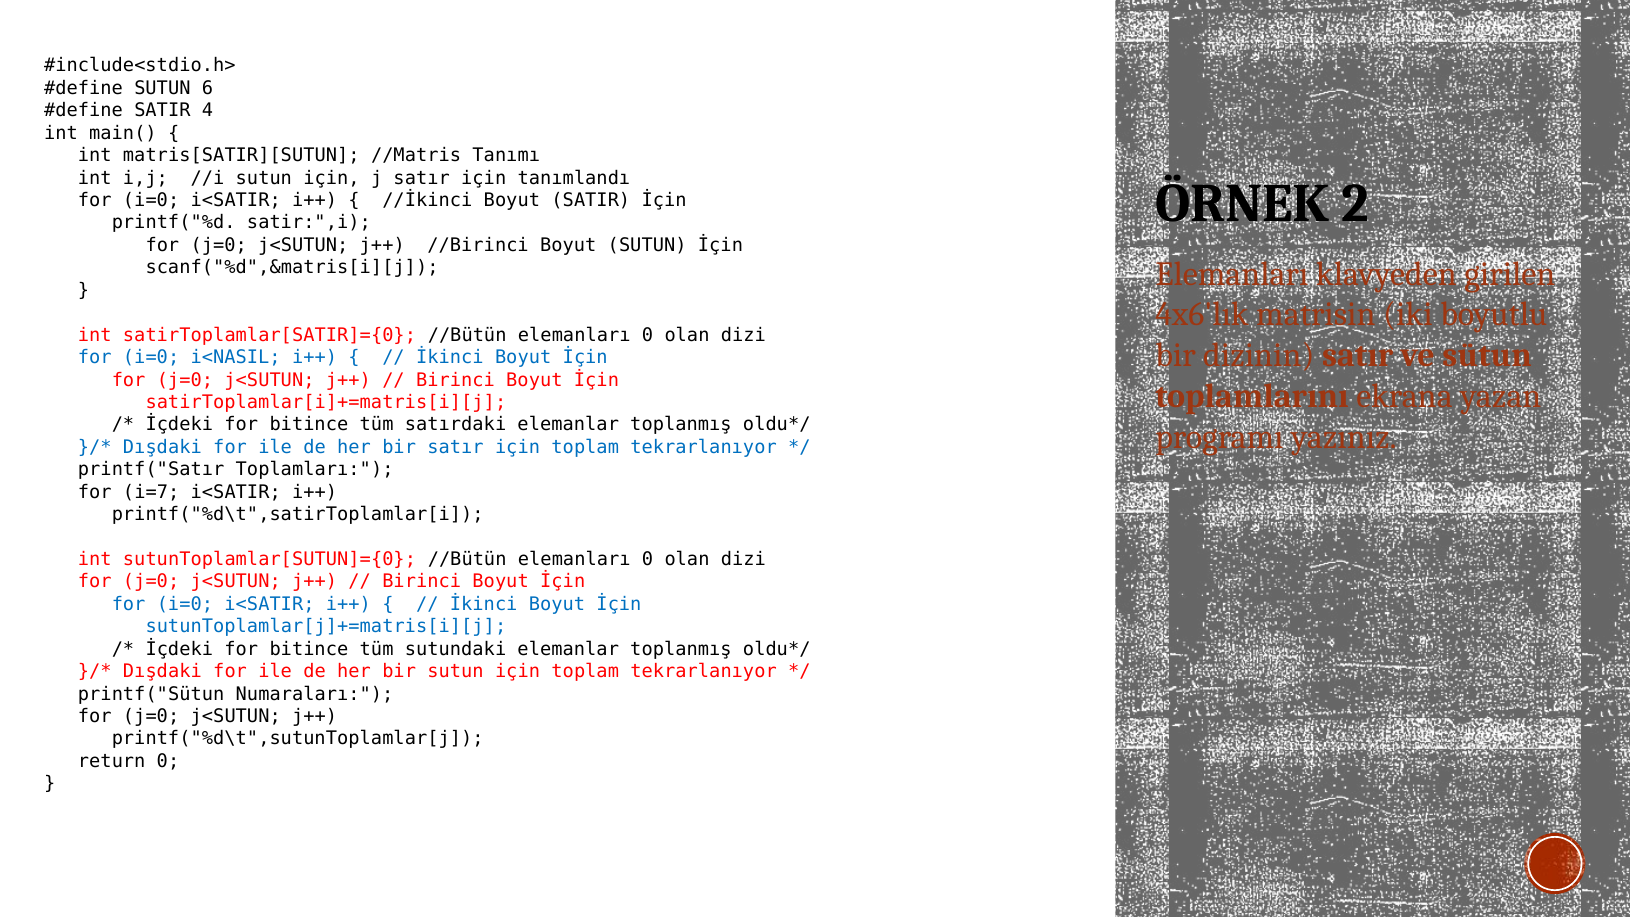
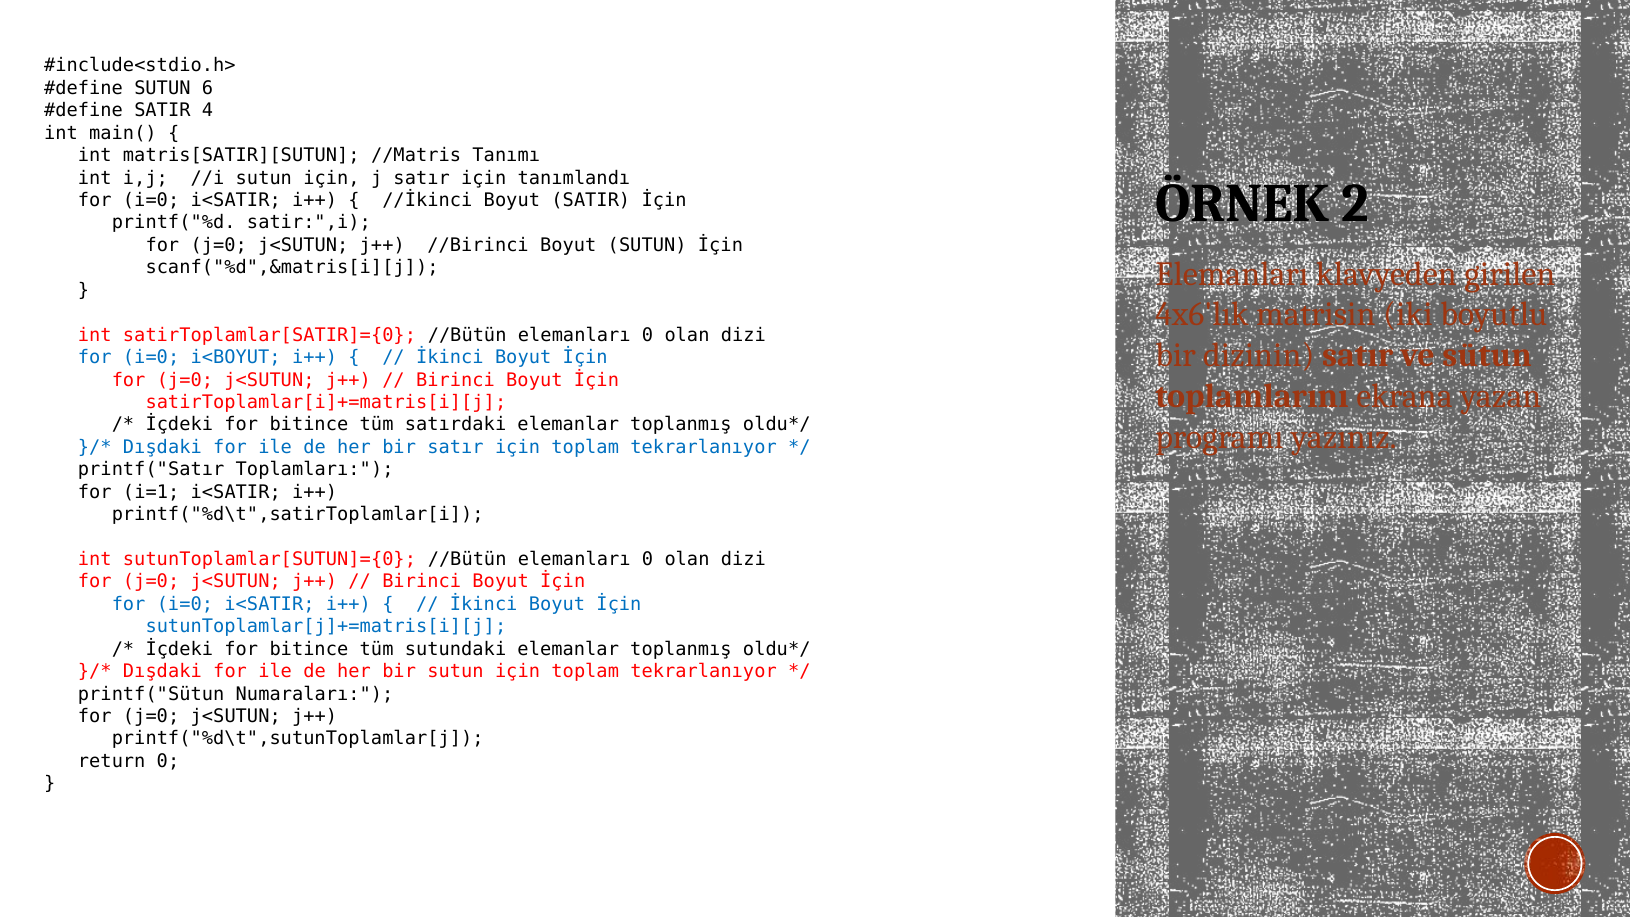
i<NASIL: i<NASIL -> i<BOYUT (236, 357)
i=7: i=7 -> i=1 (151, 492)
